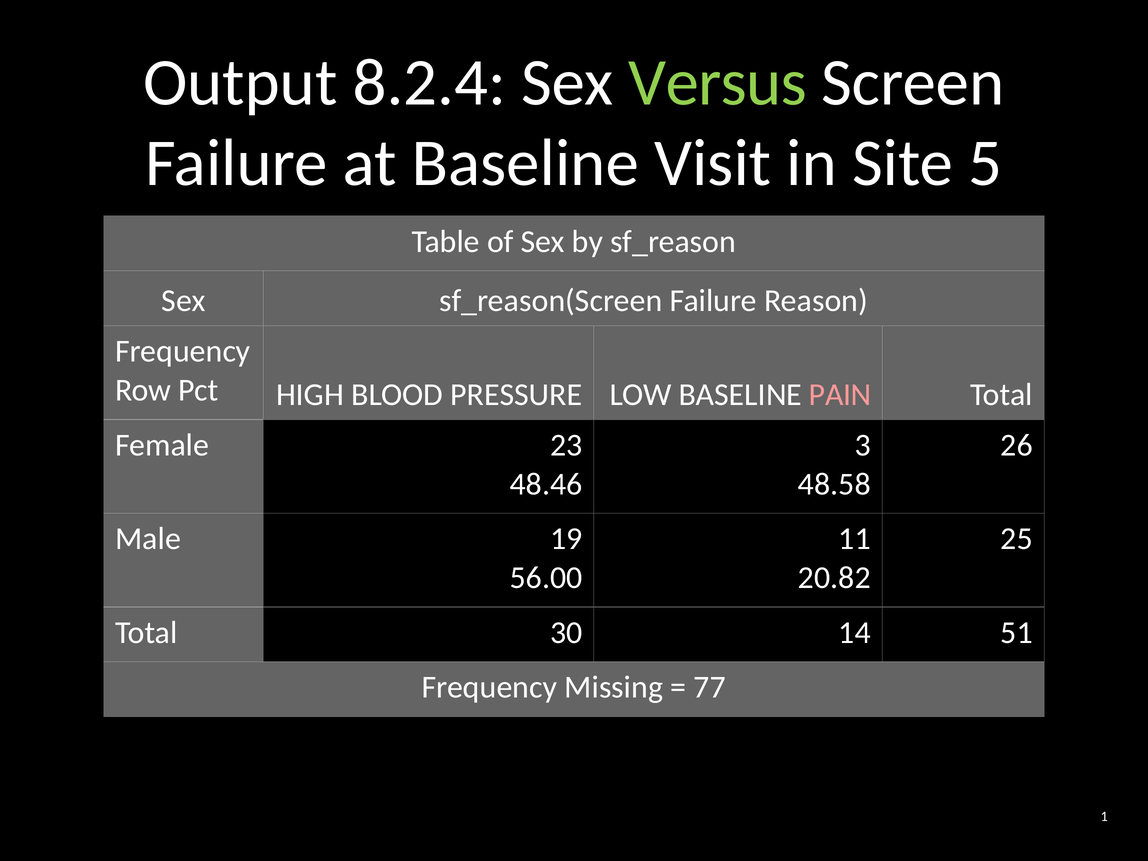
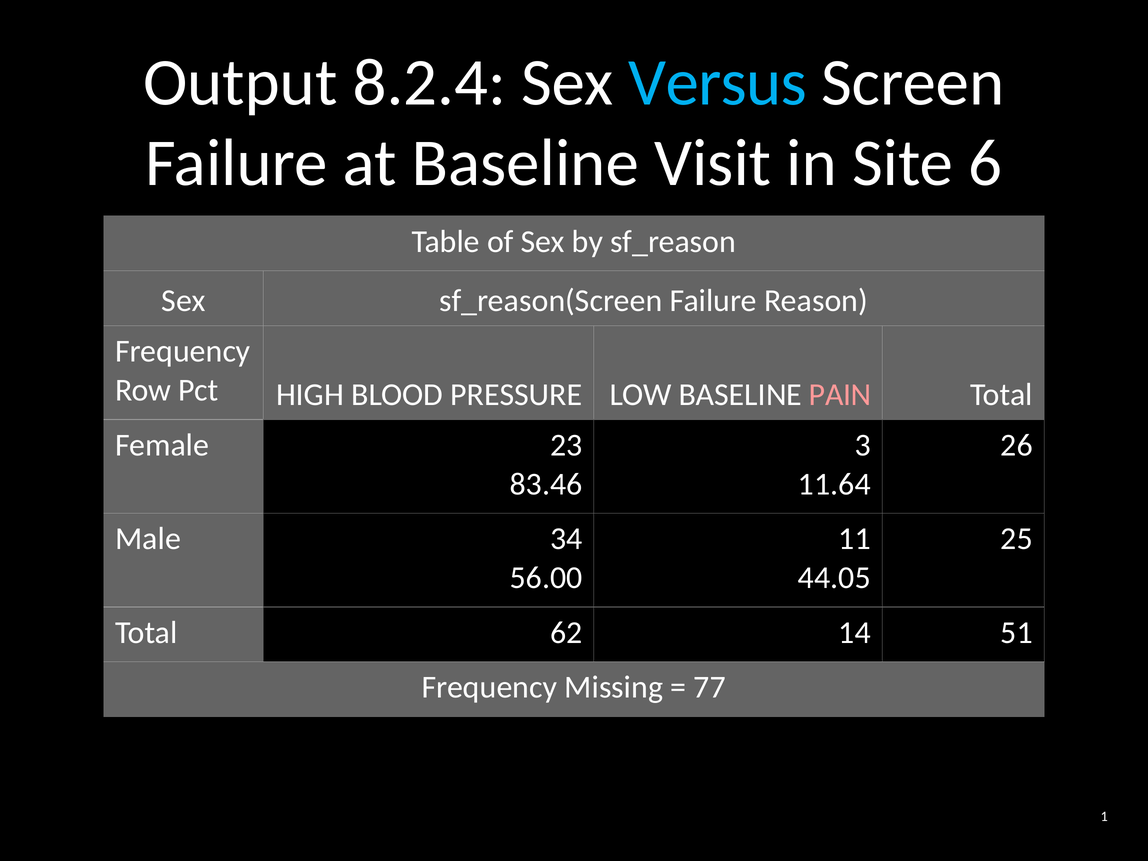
Versus colour: light green -> light blue (718, 83)
5: 5 -> 6 (985, 163)
48.46: 48.46 -> 83.46 (546, 484)
48.58: 48.58 -> 11.64 (834, 484)
19: 19 -> 34 (566, 539)
20.82: 20.82 -> 44.05 (834, 578)
30: 30 -> 62 (566, 633)
